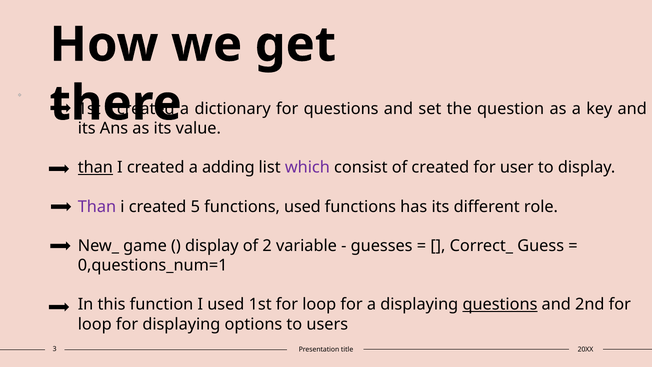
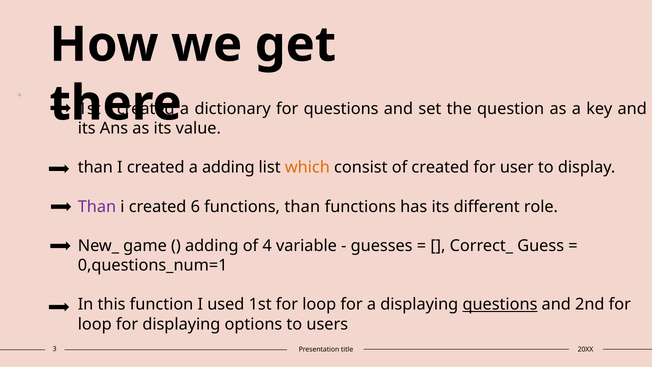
than underline: present -> none (95, 167)
which colour: purple -> orange (307, 167)
5: 5 -> 6 (195, 207)
functions used: used -> than (302, 207)
display: display -> adding (212, 246)
2: 2 -> 4 (267, 246)
